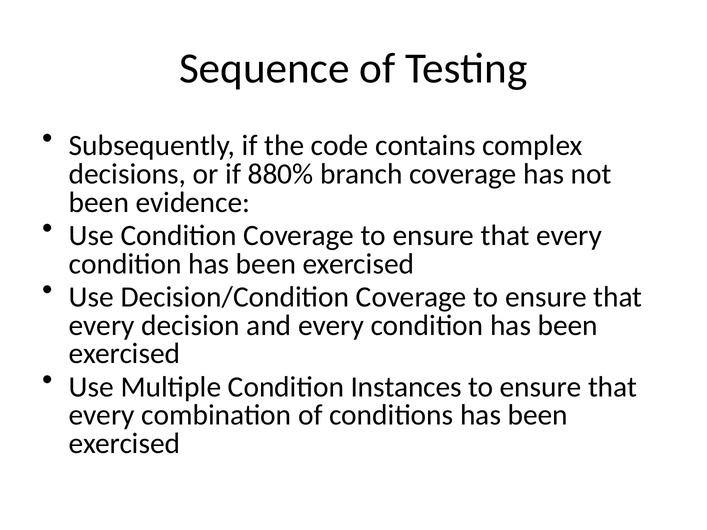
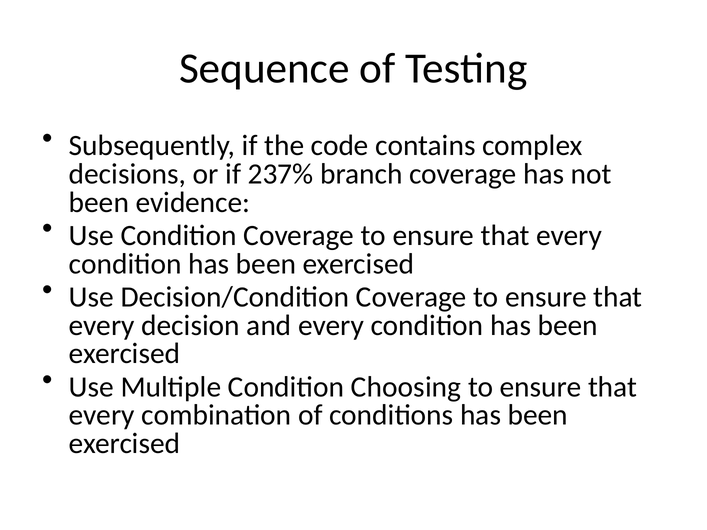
880%: 880% -> 237% (281, 174)
Instances: Instances -> Choosing (406, 387)
